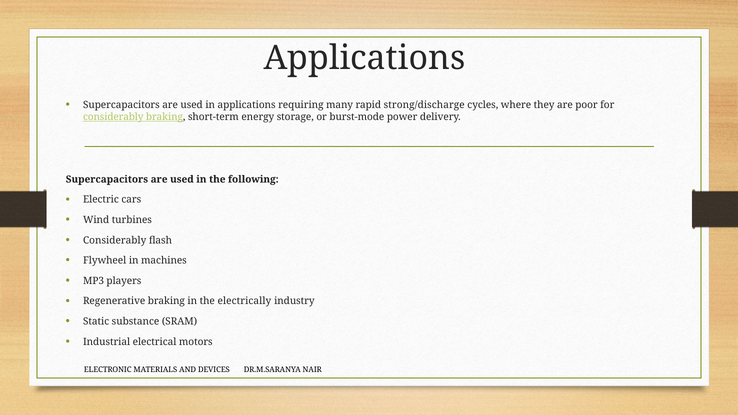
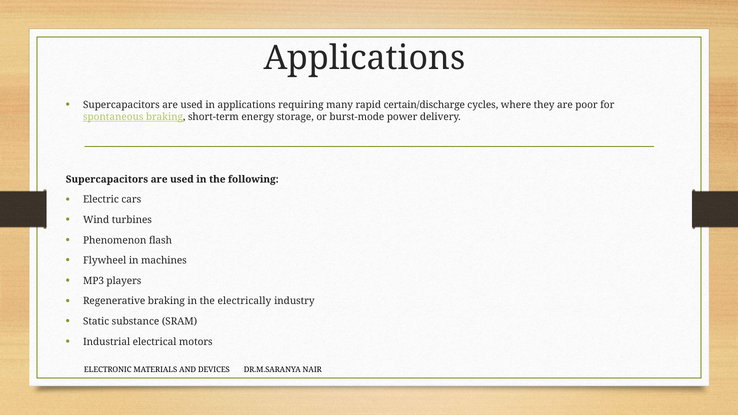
strong/discharge: strong/discharge -> certain/discharge (424, 105)
considerably: considerably -> spontaneous (113, 117)
Considerably: Considerably -> Phenomenon (115, 240)
